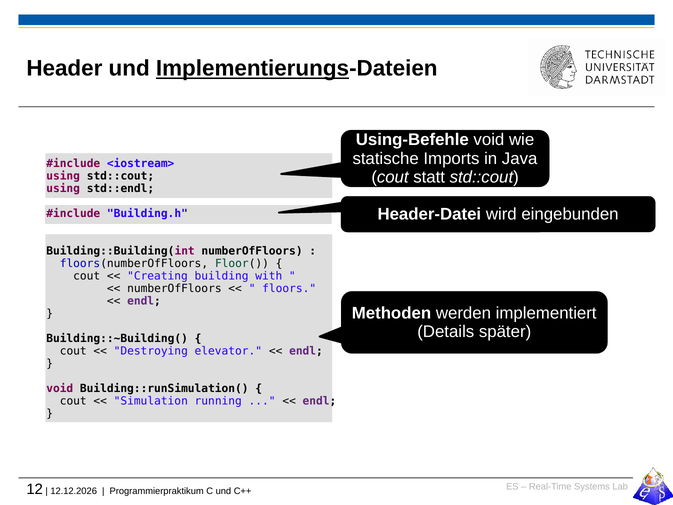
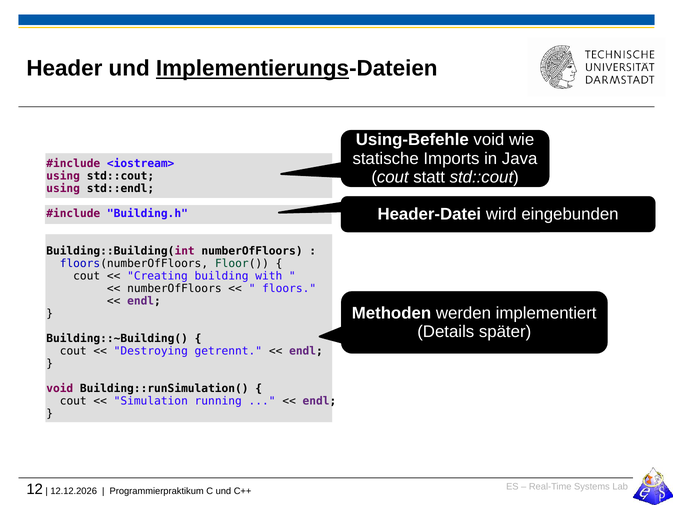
elevator: elevator -> getrennt (228, 351)
